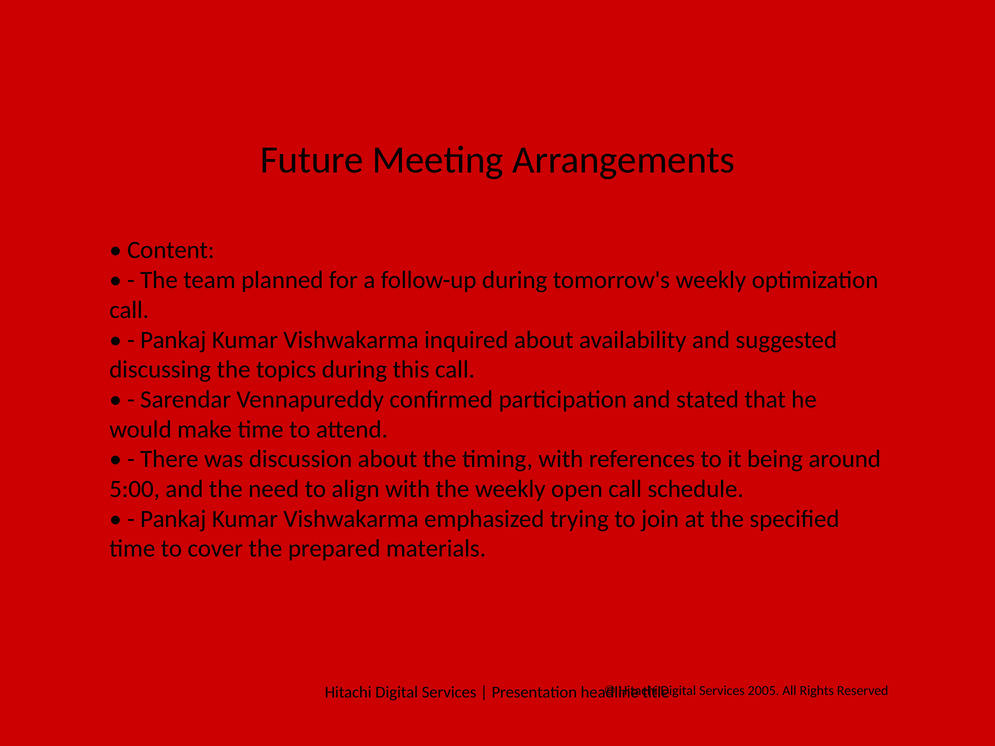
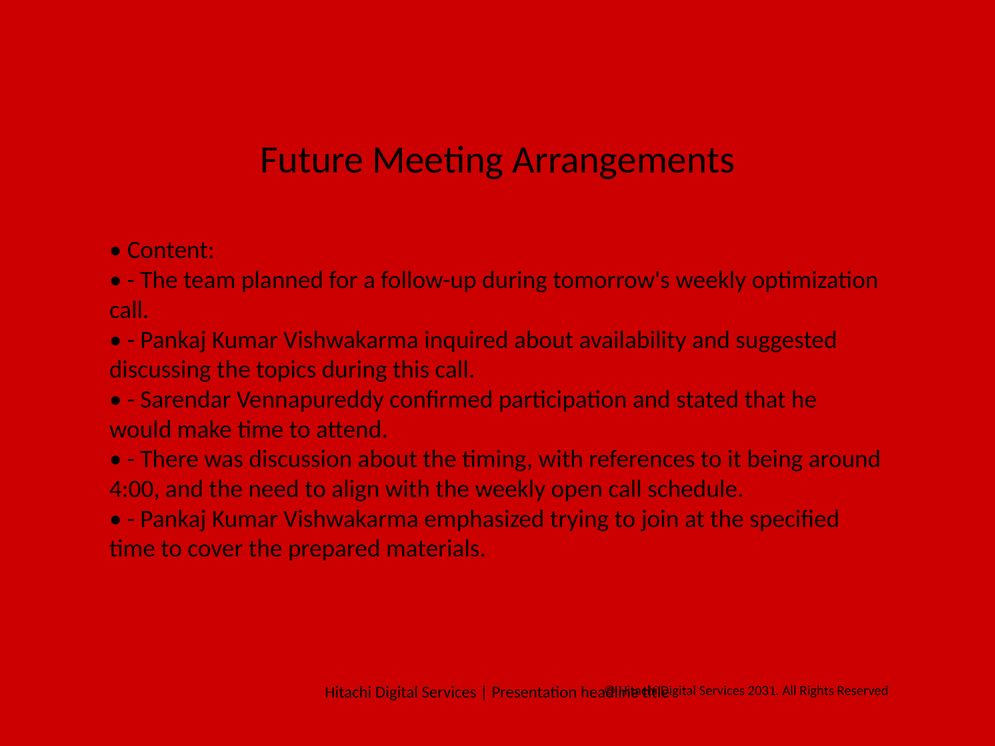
5:00: 5:00 -> 4:00 (135, 489)
2005: 2005 -> 2031 (764, 691)
